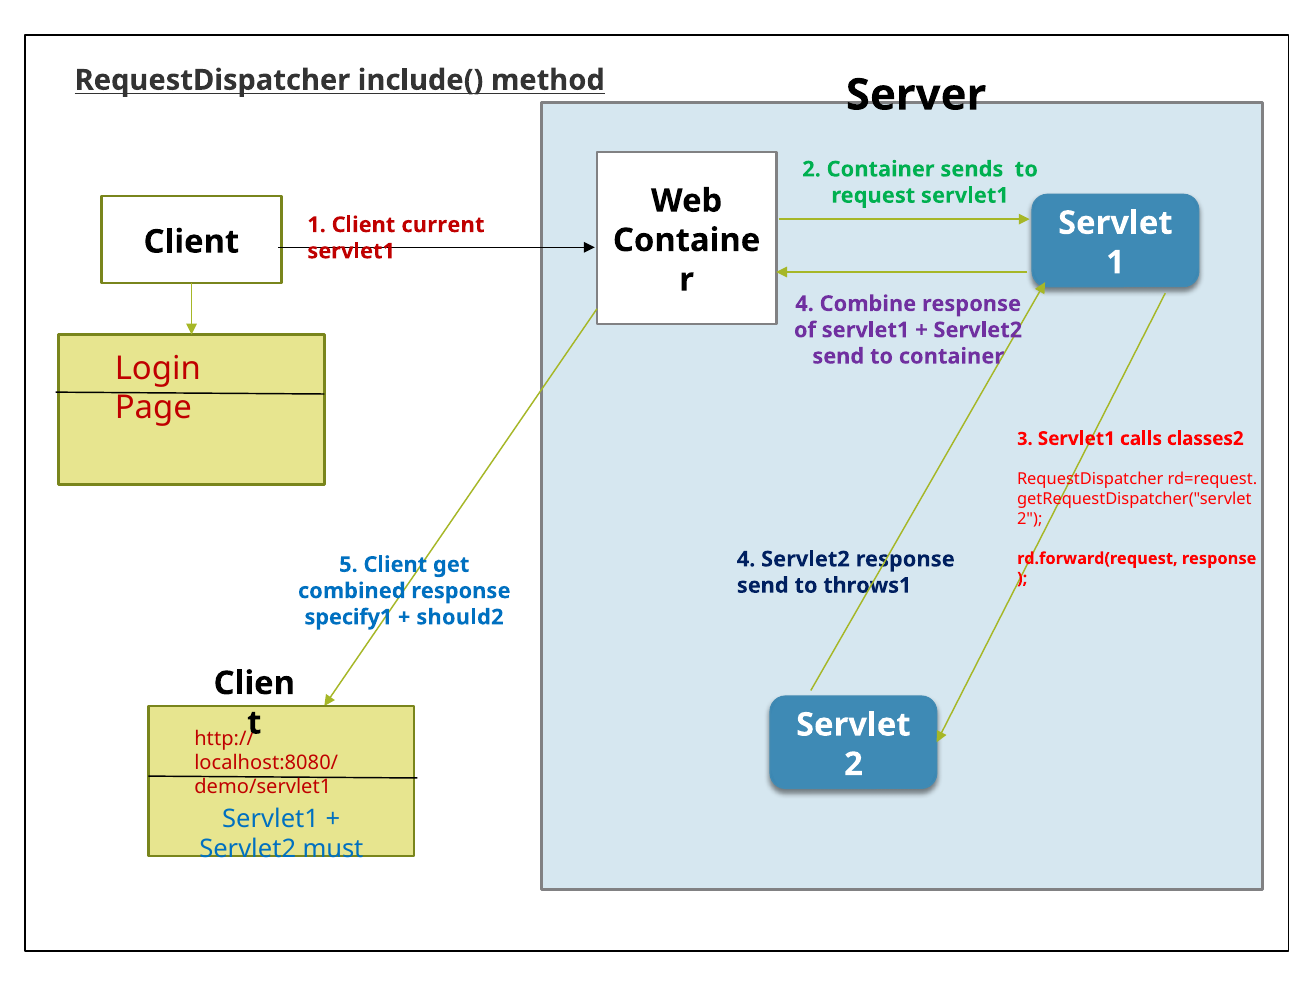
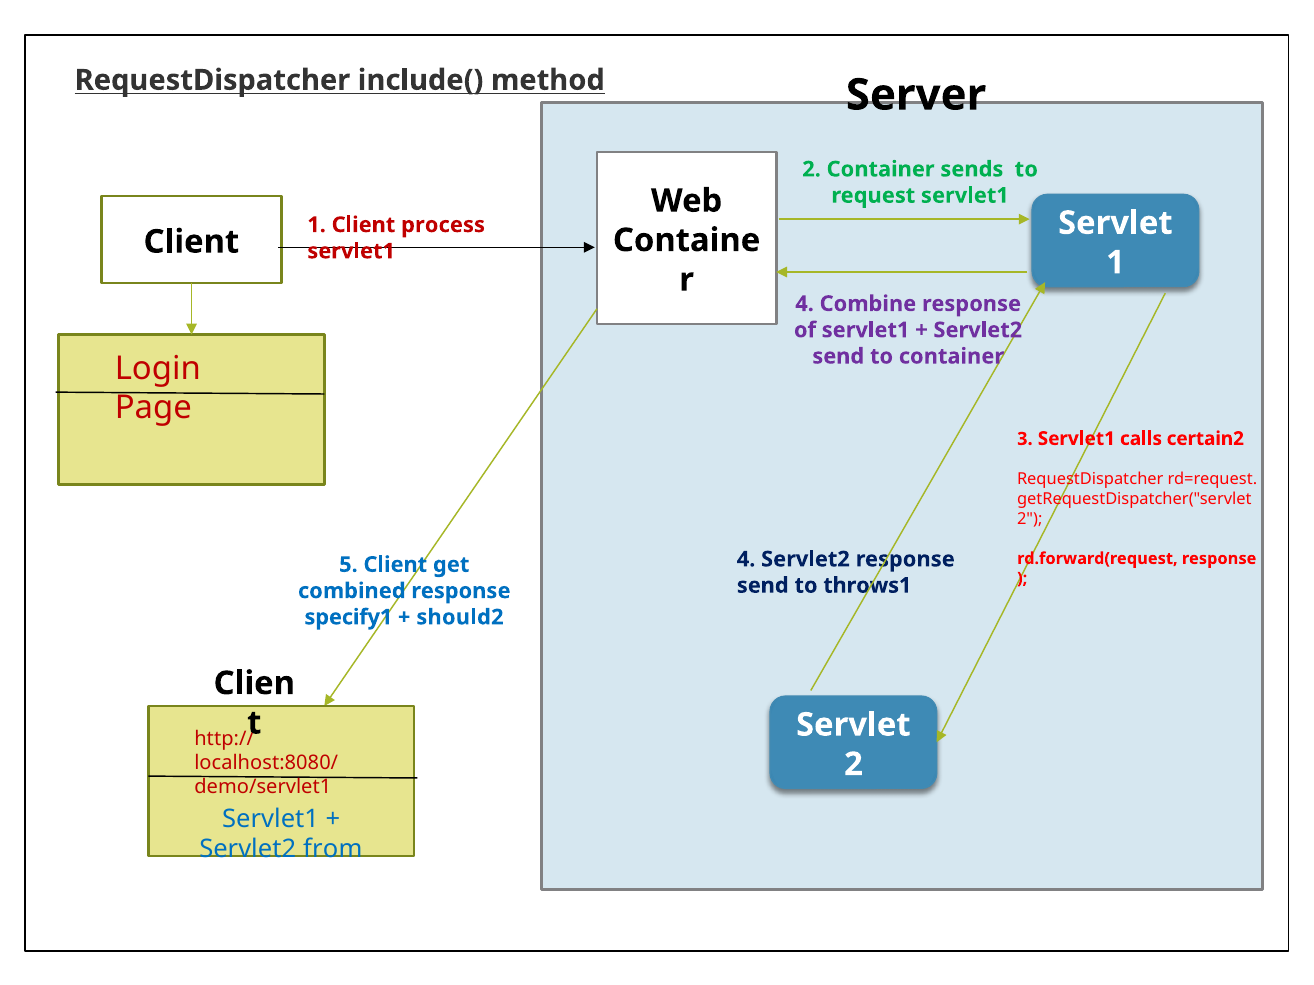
current: current -> process (443, 225)
classes2: classes2 -> certain2 (1205, 439)
must: must -> from (333, 850)
